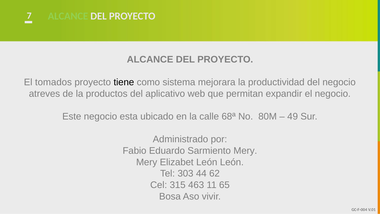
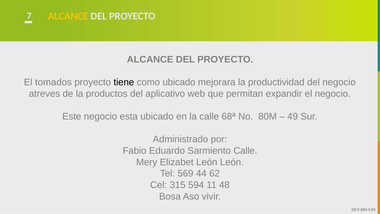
ALCANCE colour: light green -> yellow (68, 16)
como sistema: sistema -> ubicado (179, 82)
Sarmiento Mery: Mery -> Calle (245, 151)
303: 303 -> 569 (185, 173)
463: 463 -> 594 (196, 185)
65: 65 -> 48 (224, 185)
